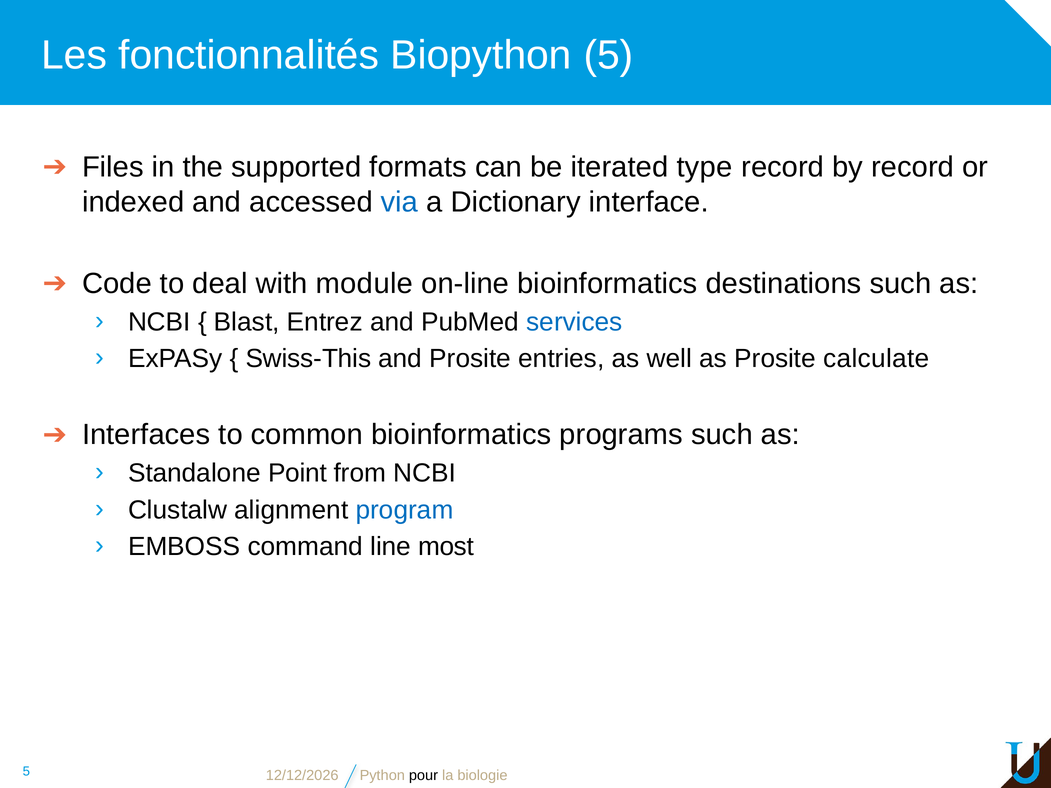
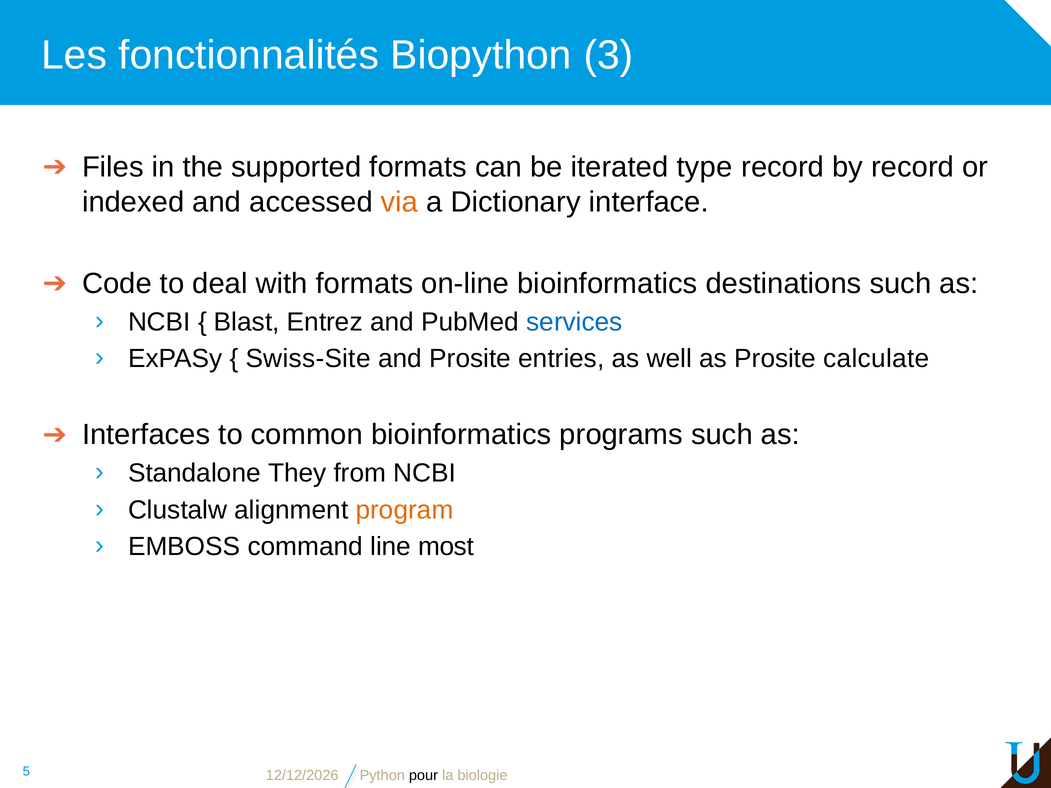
Biopython 5: 5 -> 3 (608, 55)
via colour: blue -> orange (400, 202)
with module: module -> formats (365, 284)
Swiss-This: Swiss-This -> Swiss-Site (308, 359)
Point: Point -> They (297, 473)
program colour: blue -> orange (404, 510)
